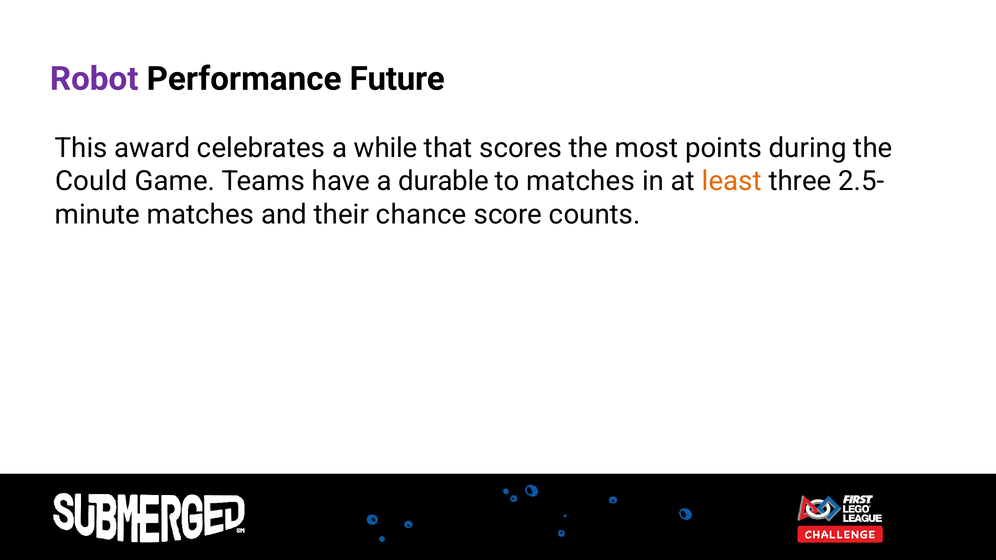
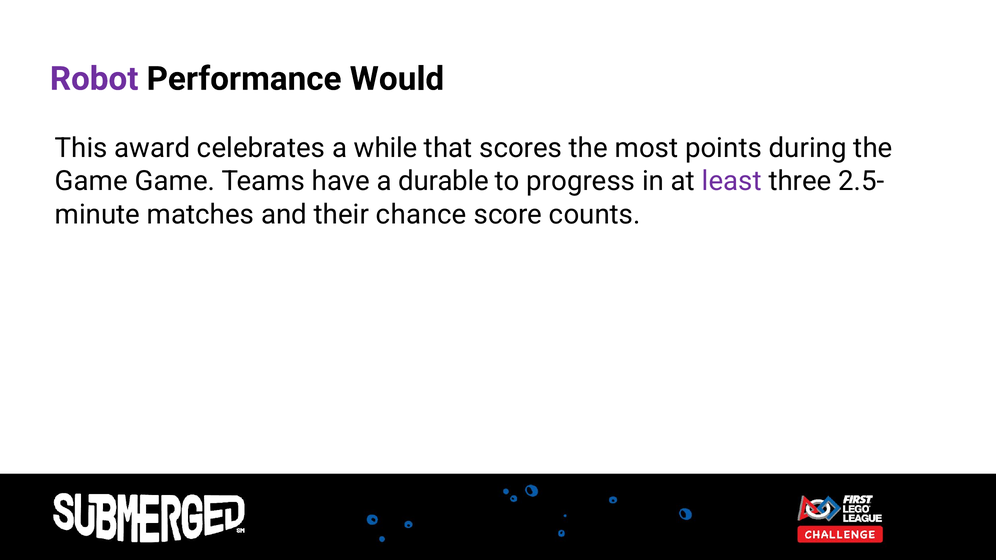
Future: Future -> Would (397, 79)
Could: Could -> Game (91, 181)
to matches: matches -> progress (581, 181)
least colour: orange -> purple (732, 181)
